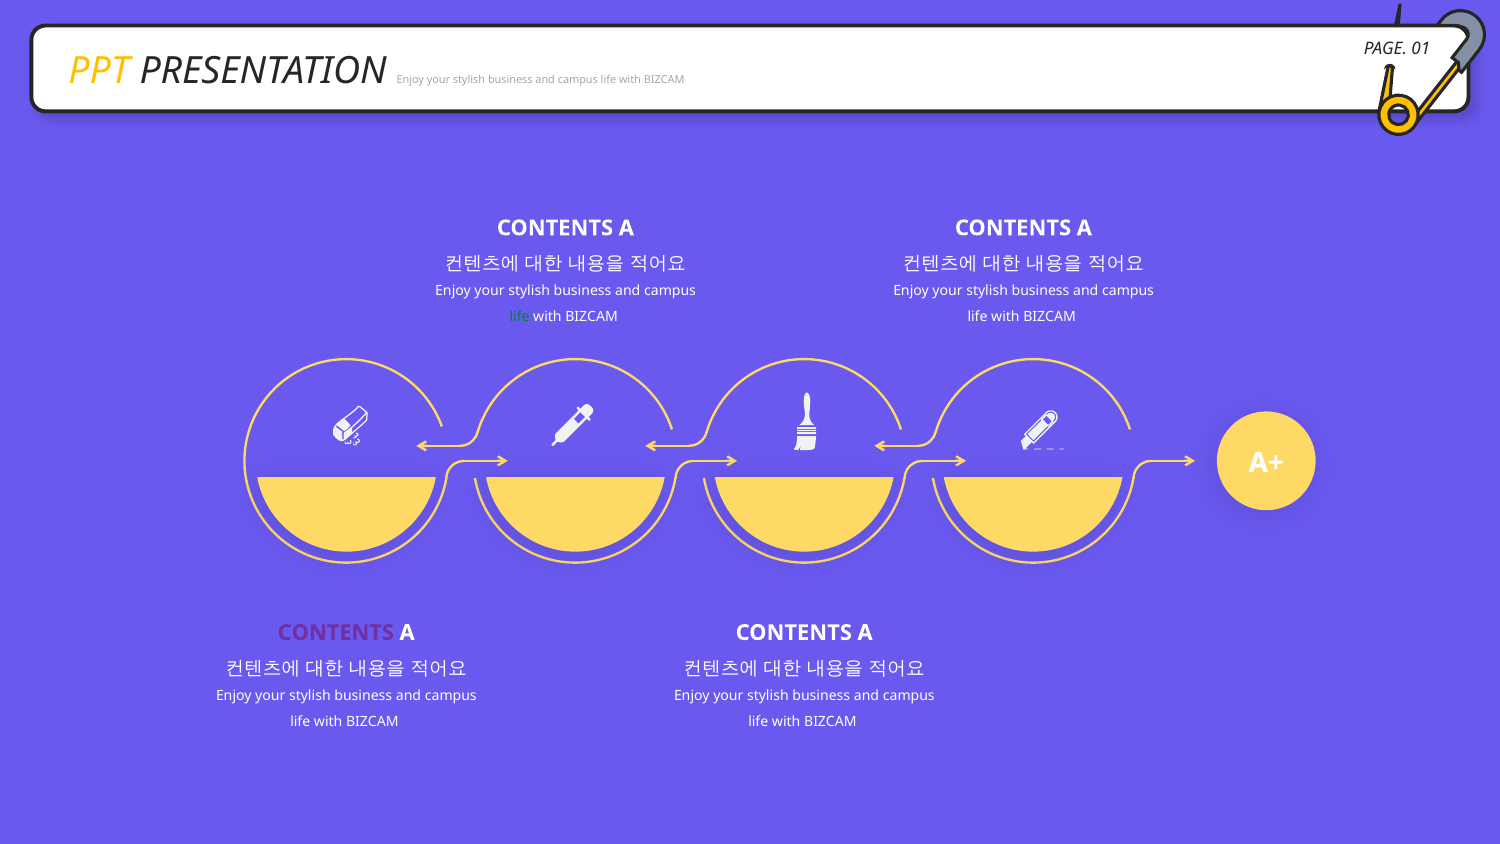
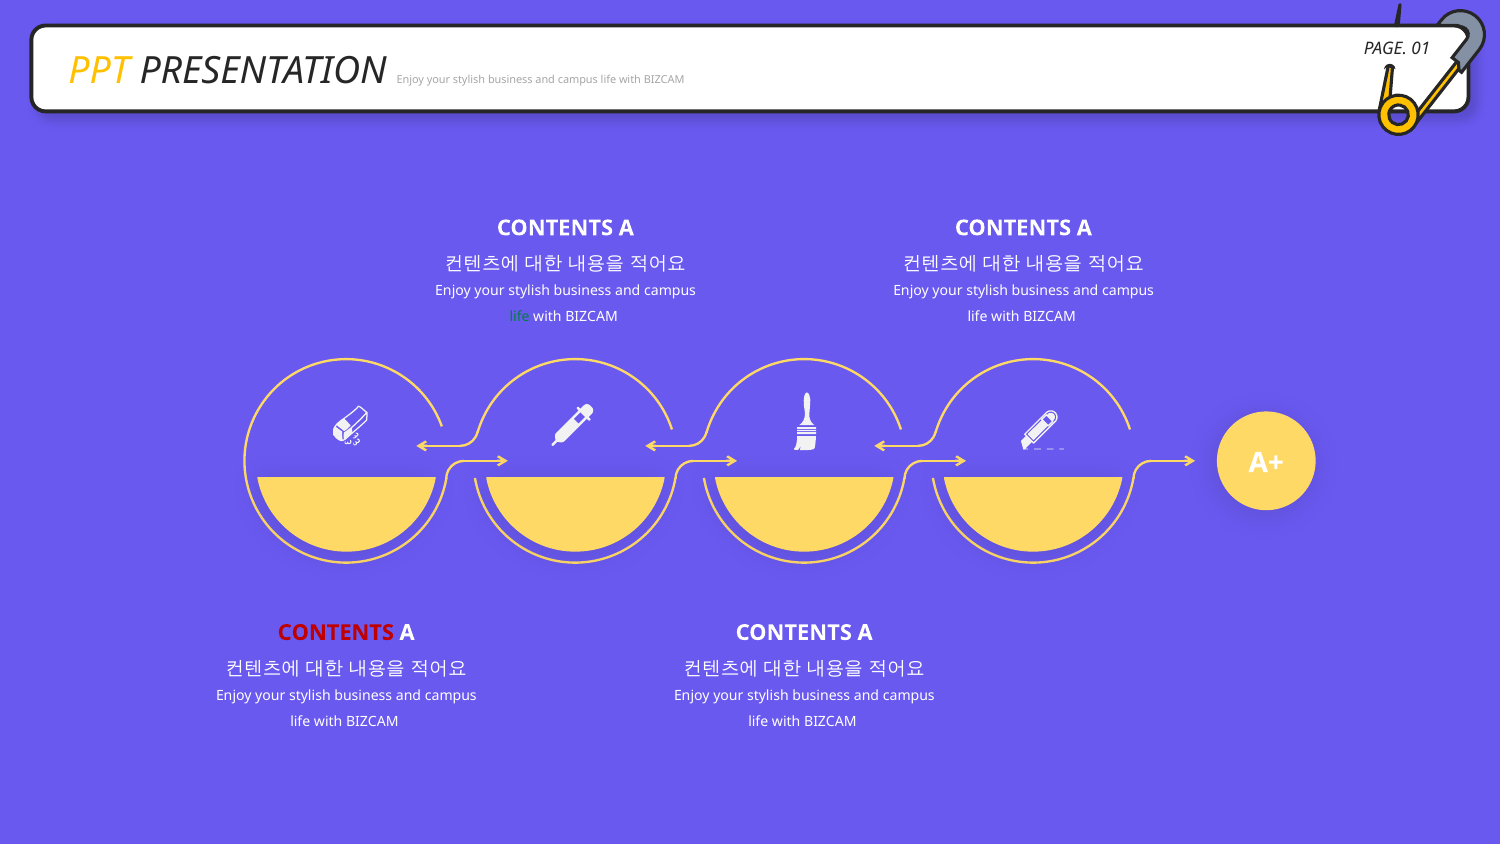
CONTENTS colour: purple -> red (336, 633)
